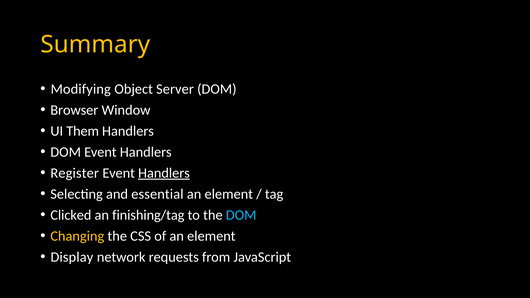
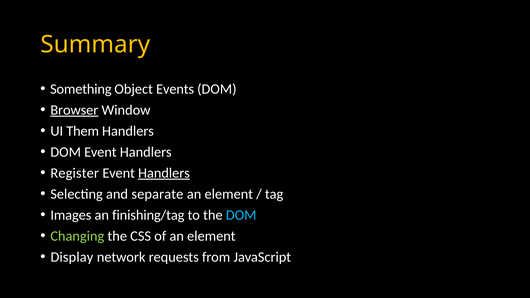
Modifying: Modifying -> Something (81, 89)
Server: Server -> Events (175, 89)
Browser underline: none -> present (74, 110)
essential: essential -> separate (157, 194)
Clicked: Clicked -> Images (71, 215)
Changing colour: yellow -> light green (77, 236)
